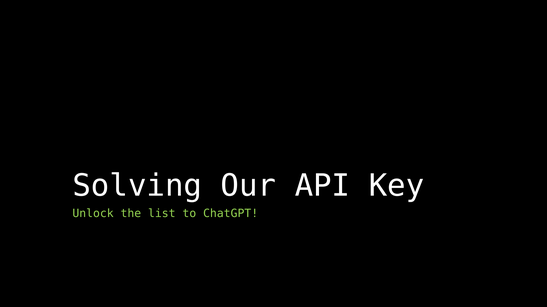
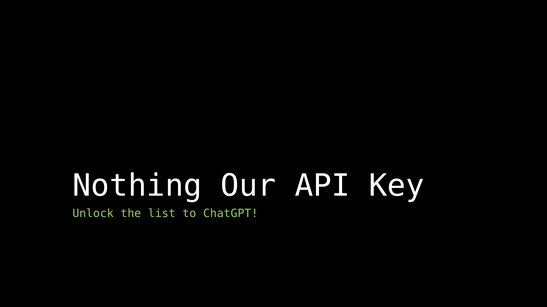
Solving: Solving -> Nothing (137, 186)
